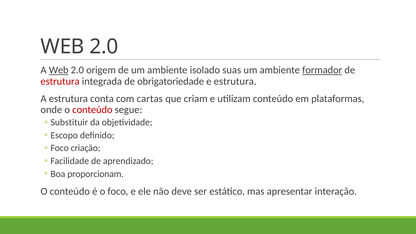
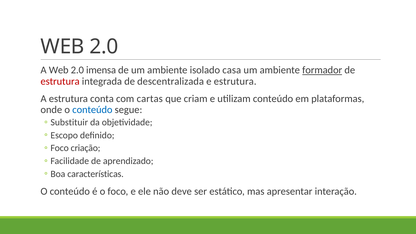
Web underline: present -> none (59, 70)
origem: origem -> imensa (101, 70)
suas: suas -> casa (232, 70)
obrigatoriedade: obrigatoriedade -> descentralizada (171, 81)
conteúdo colour: red -> blue (92, 110)
proporcionam: proporcionam -> características (96, 174)
